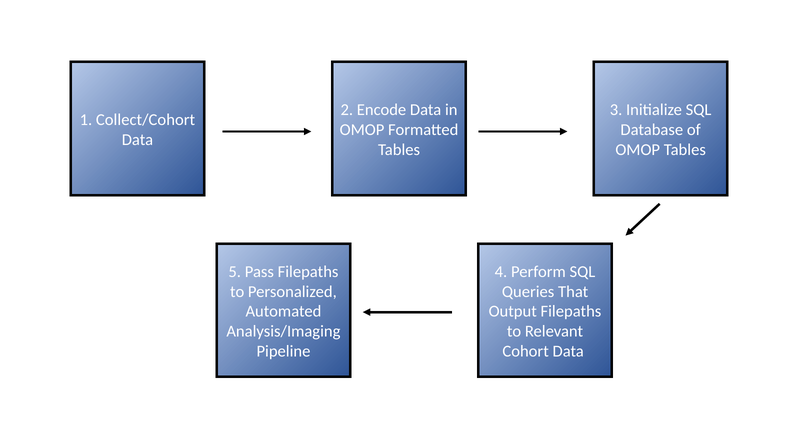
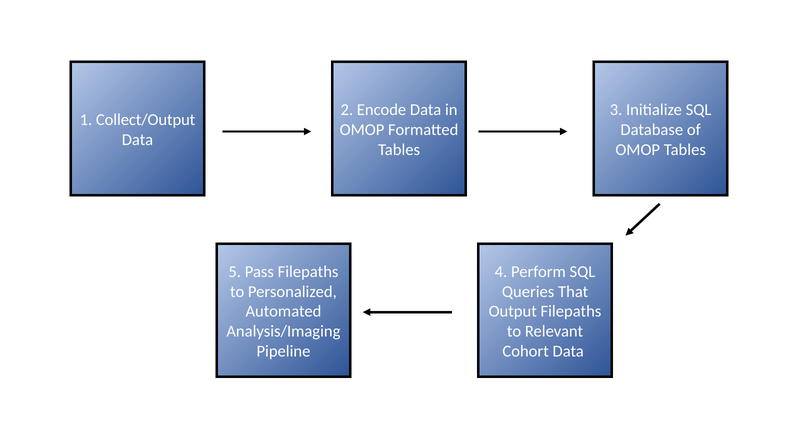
Collect/Cohort: Collect/Cohort -> Collect/Output (146, 120)
